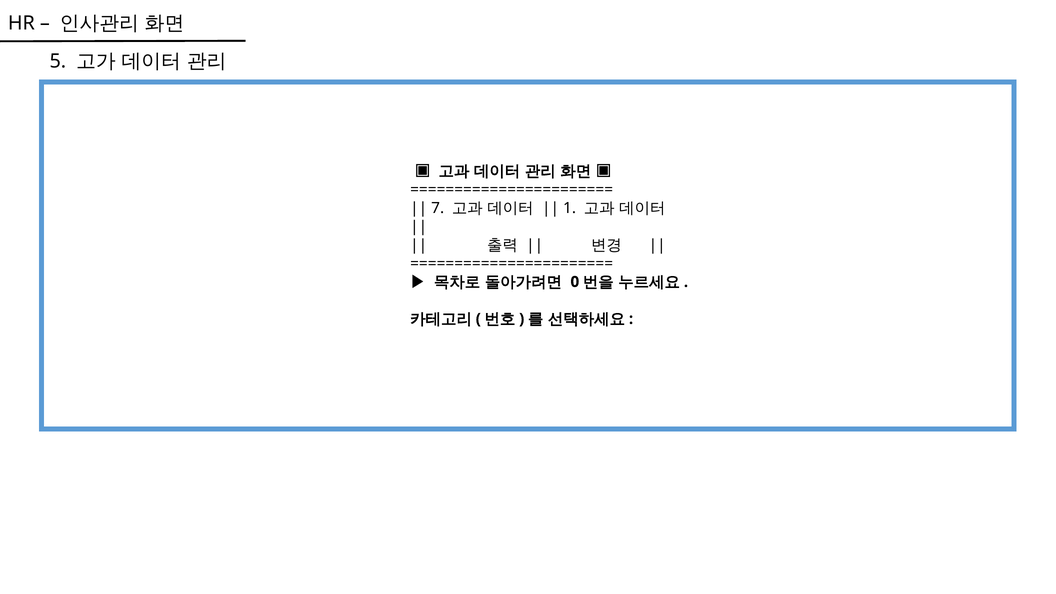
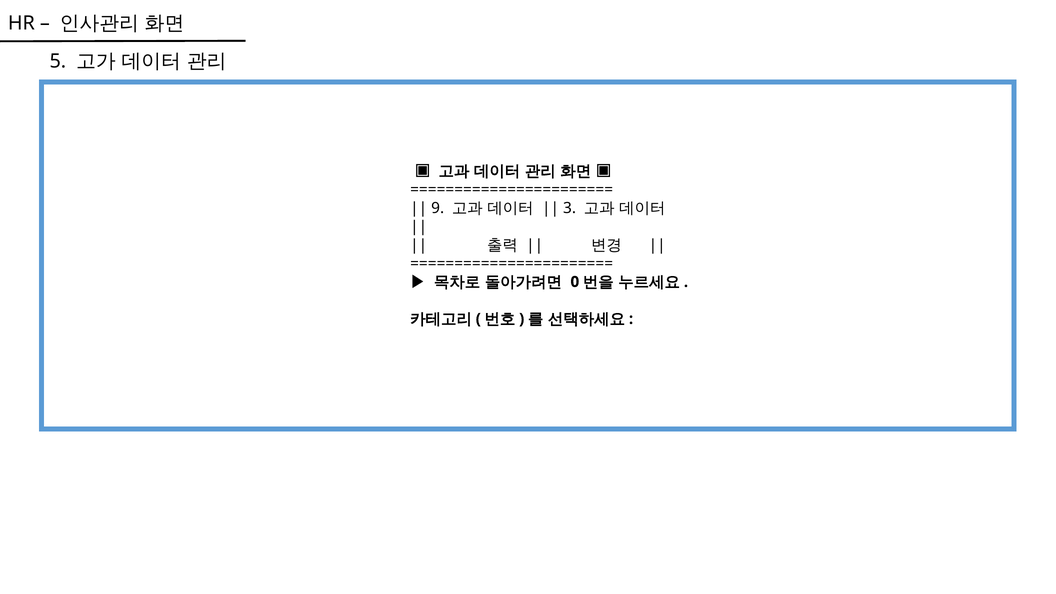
7: 7 -> 9 (438, 208)
1: 1 -> 3 (570, 208)
